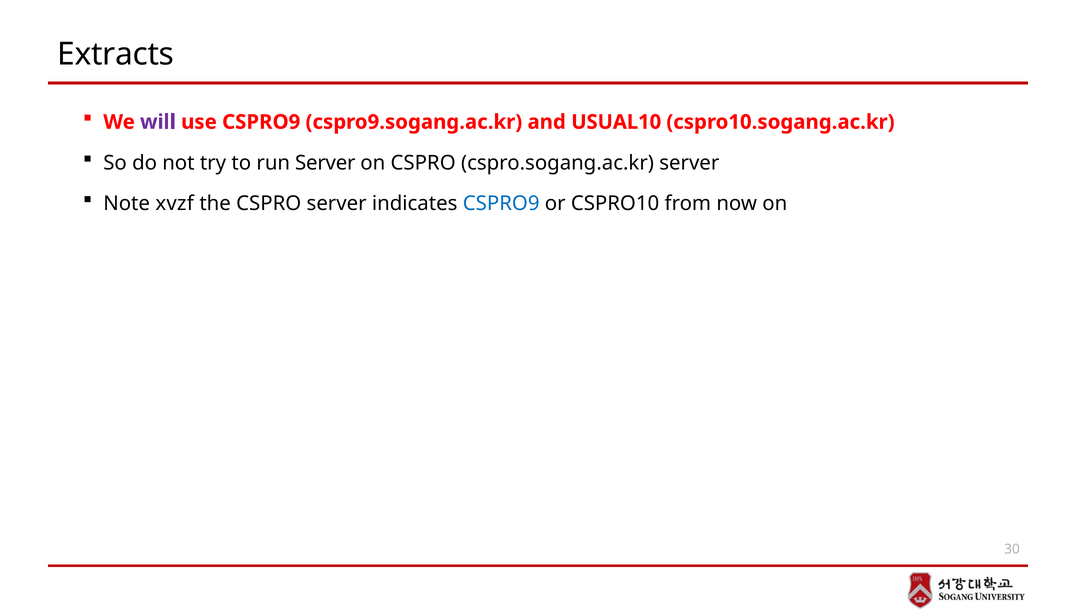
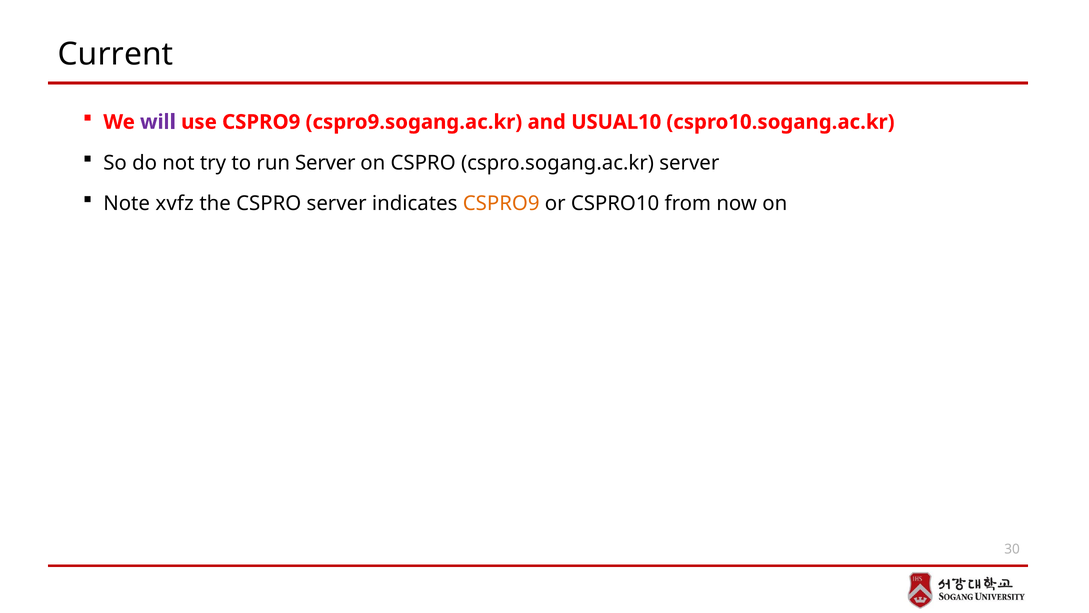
Extracts: Extracts -> Current (116, 54)
xvzf: xvzf -> xvfz (175, 203)
CSPRO9 colour: blue -> orange (501, 203)
